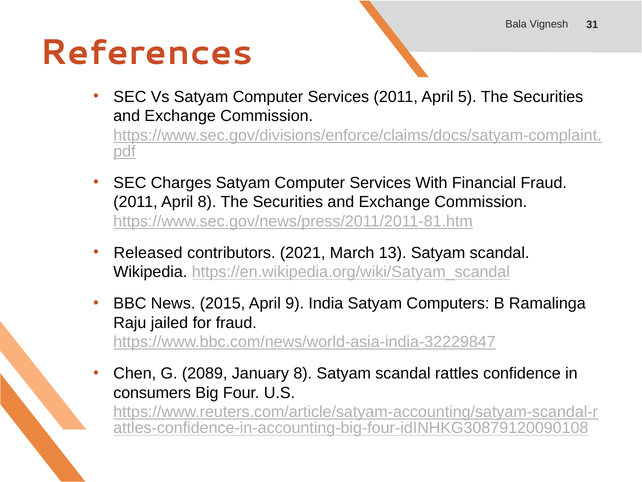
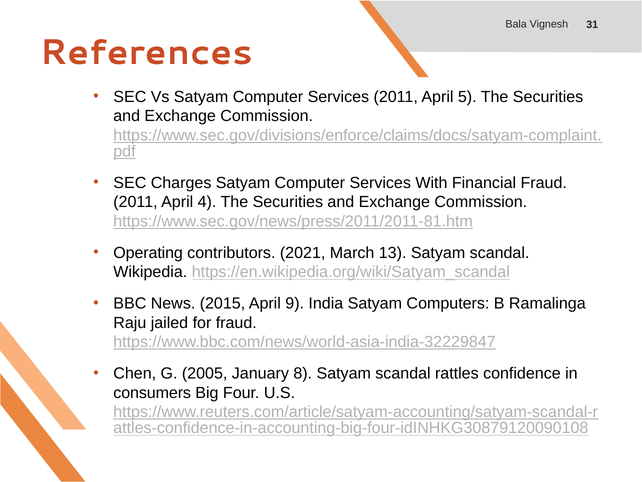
April 8: 8 -> 4 (207, 202)
Released: Released -> Operating (148, 253)
2089: 2089 -> 2005 (205, 373)
